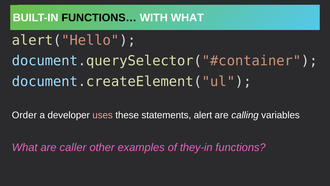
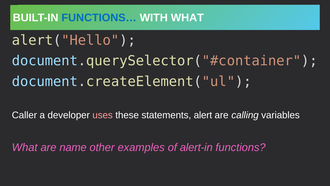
FUNCTIONS… colour: black -> blue (99, 18)
Order: Order -> Caller (24, 115)
caller: caller -> name (73, 147)
they-in: they-in -> alert-in (196, 147)
